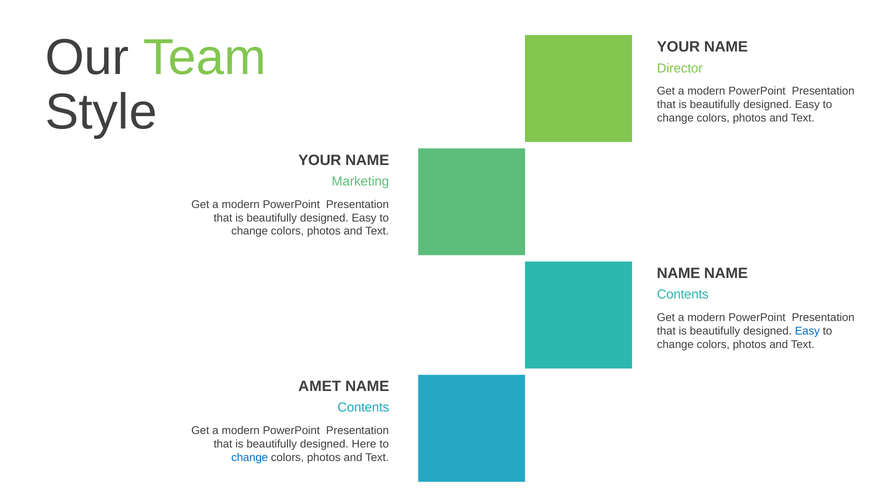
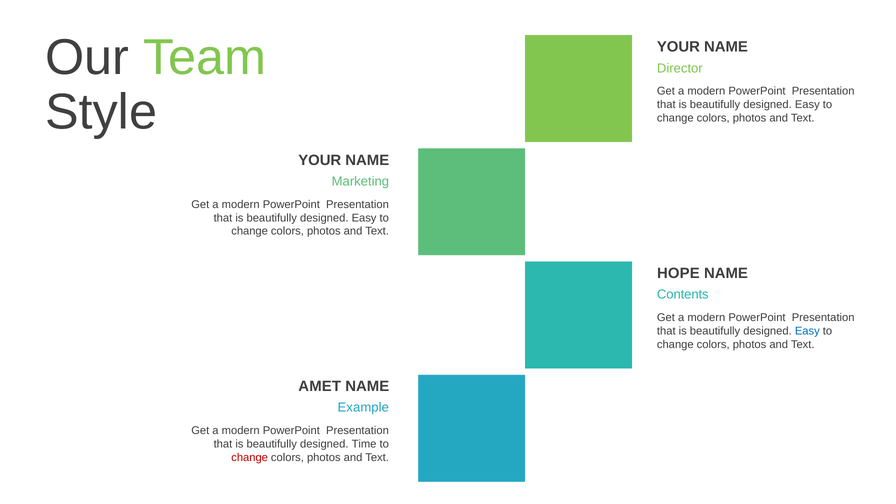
NAME: NAME -> HOPE (678, 273)
Contents: Contents -> Example (363, 408)
Here: Here -> Time (364, 444)
change colour: blue -> red (250, 457)
